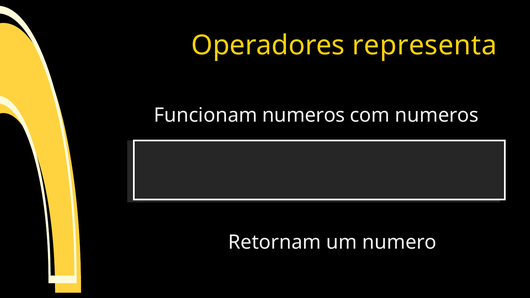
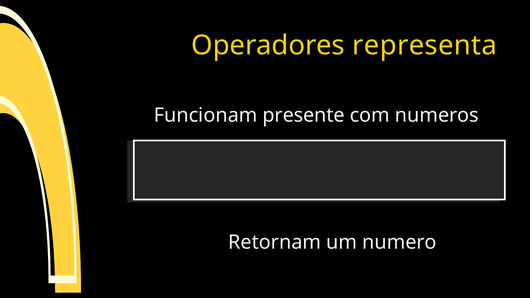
Funcionam numeros: numeros -> presente (304, 115)
